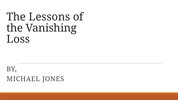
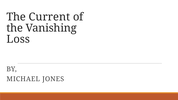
Lessons: Lessons -> Current (49, 17)
